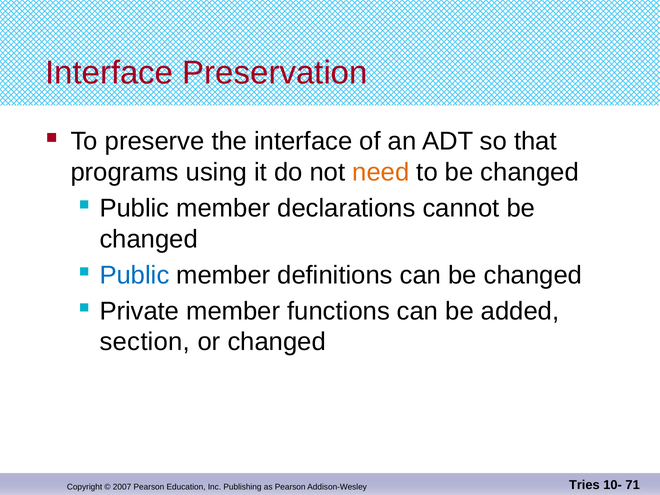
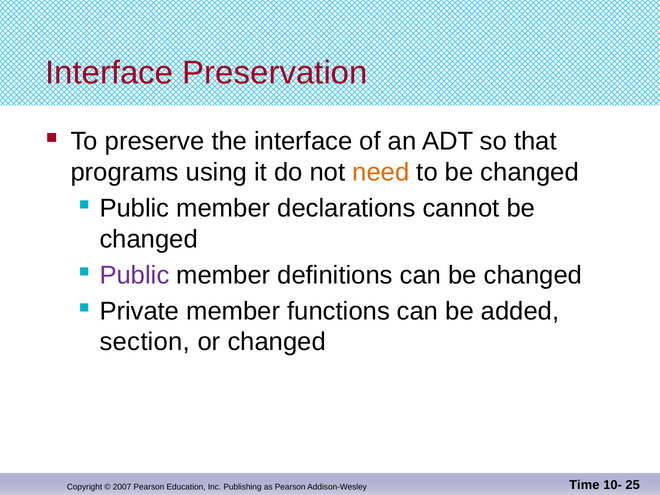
Public colour: blue -> purple (134, 275)
Tries: Tries -> Time (584, 485)
71: 71 -> 25 (633, 485)
